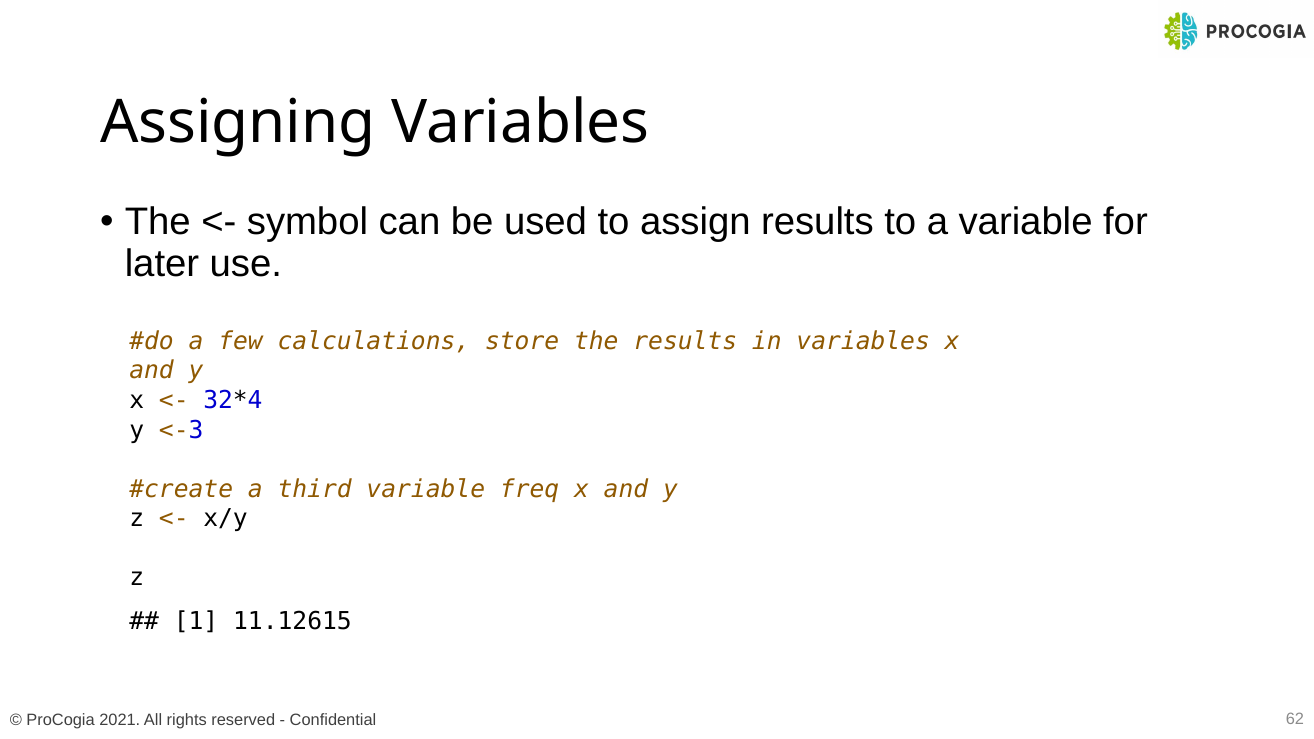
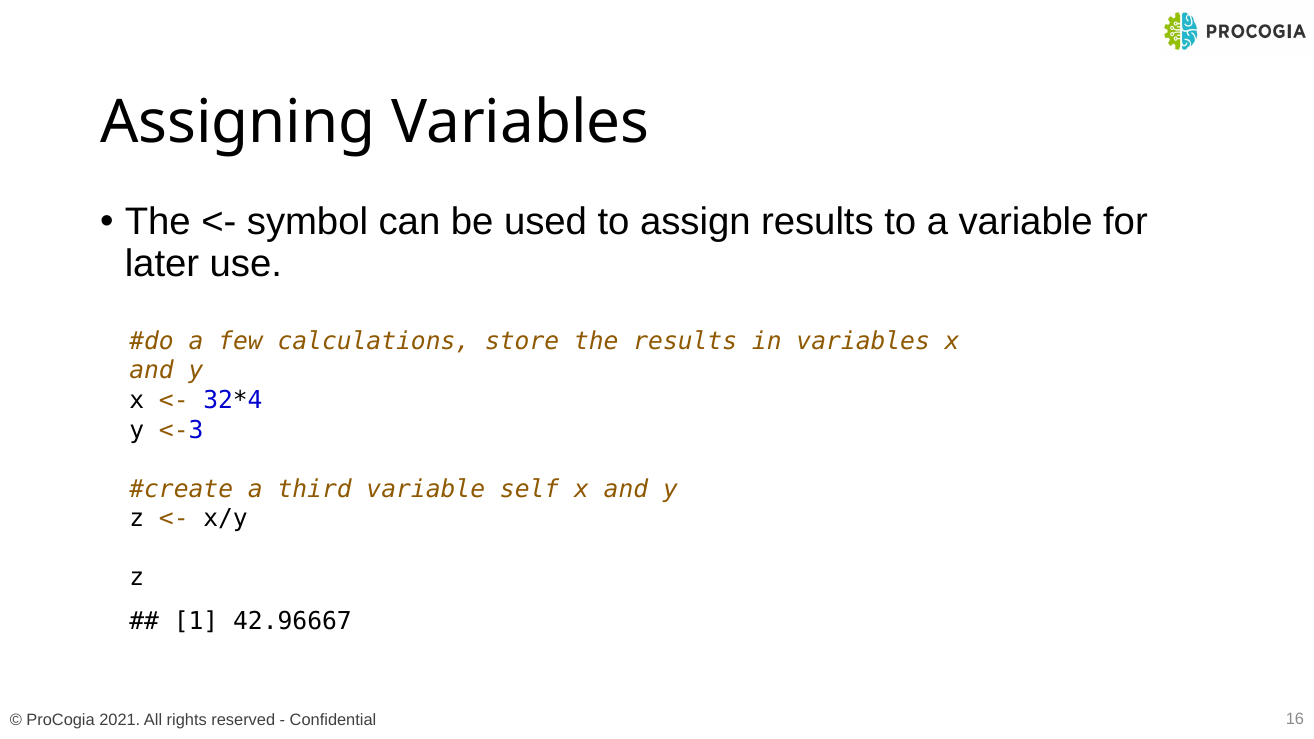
freq: freq -> self (530, 489)
11.12615: 11.12615 -> 42.96667 (292, 621)
62: 62 -> 16 (1295, 719)
